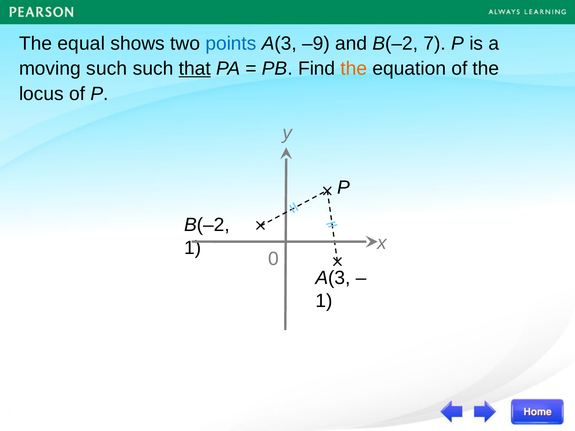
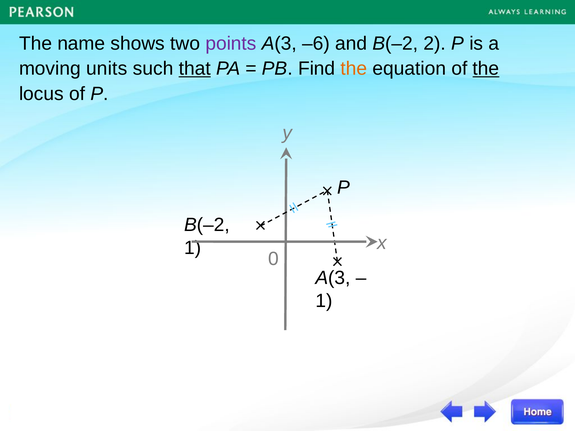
equal: equal -> name (81, 43)
points colour: blue -> purple (231, 43)
–9: –9 -> –6 (316, 43)
7: 7 -> 2 (435, 43)
moving such: such -> units (107, 69)
the underline: none -> present (486, 69)
